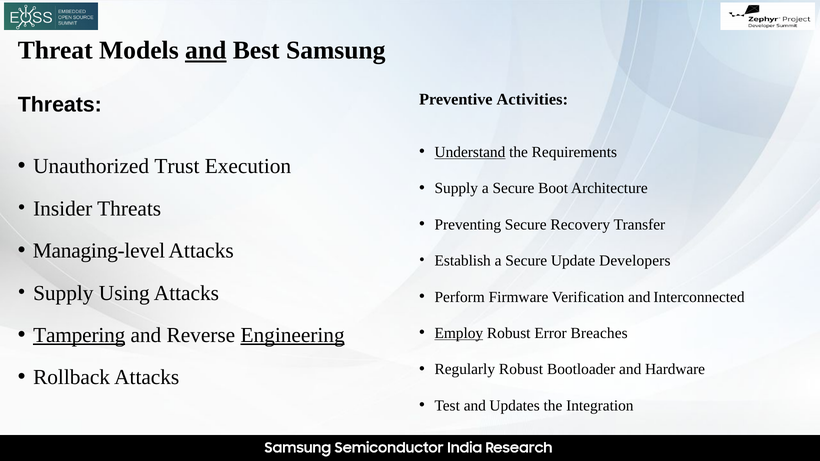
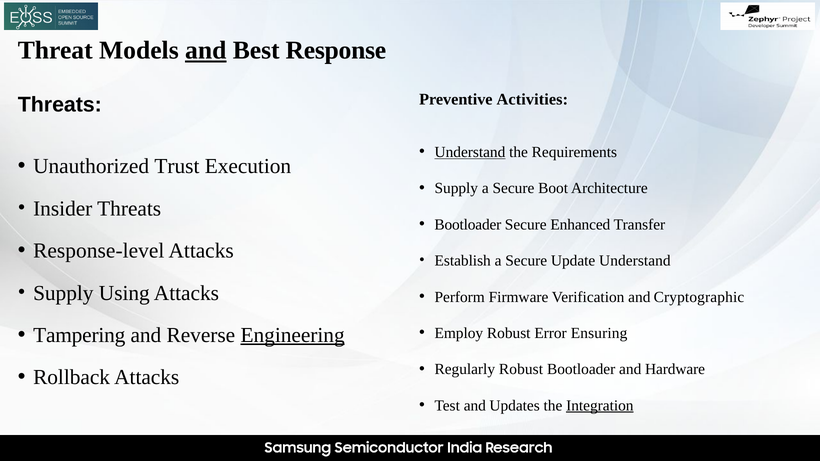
Samsung: Samsung -> Response (336, 51)
Preventing: Preventing -> Bootloader (468, 225)
Recovery: Recovery -> Enhanced (580, 225)
Managing-level: Managing-level -> Response-level (99, 251)
Update Developers: Developers -> Understand (635, 261)
Interconnected: Interconnected -> Cryptographic (699, 297)
Tampering underline: present -> none (79, 335)
Employ underline: present -> none (459, 333)
Breaches: Breaches -> Ensuring (599, 333)
Integration underline: none -> present (600, 406)
